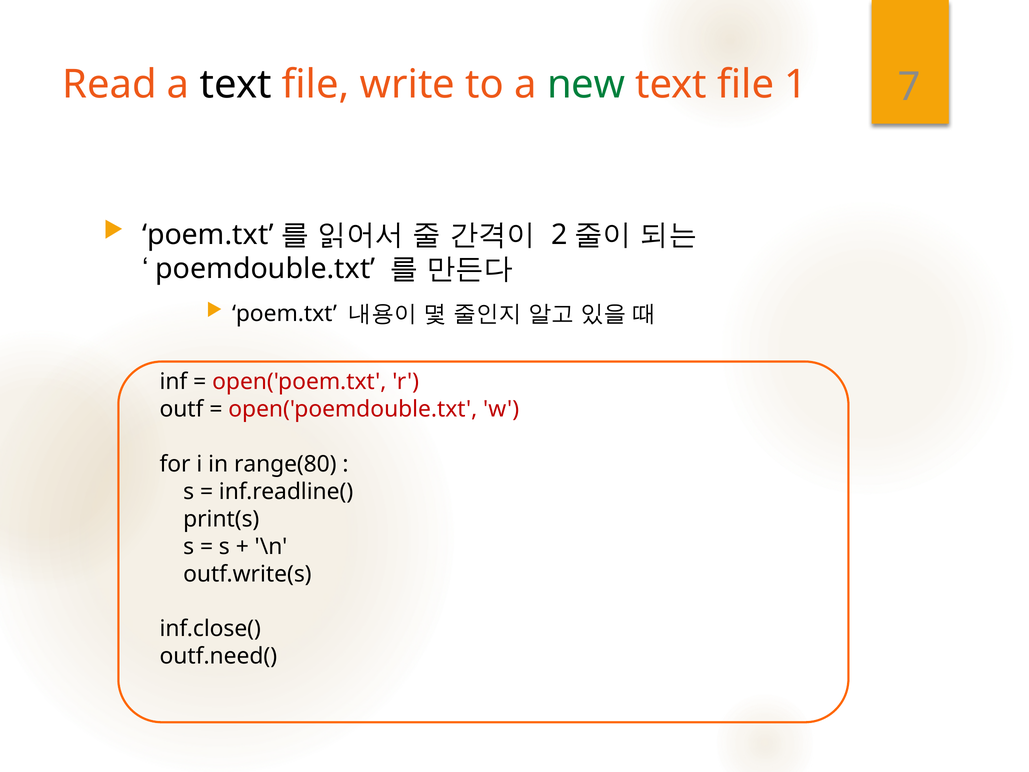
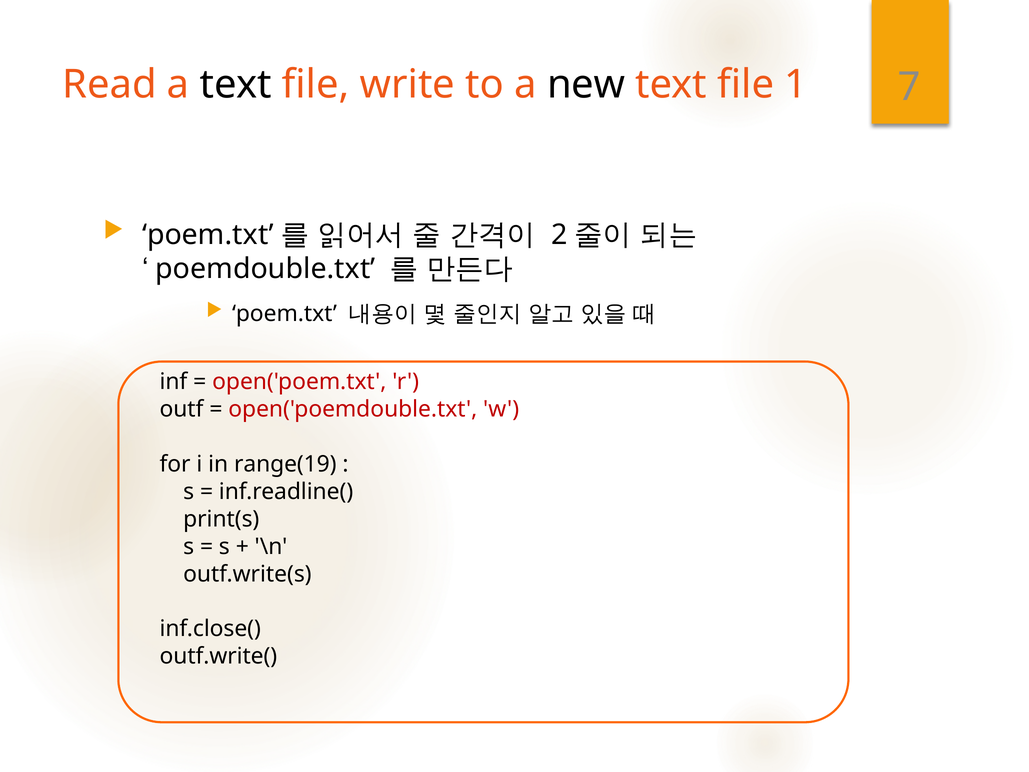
new colour: green -> black (586, 85)
range(80: range(80 -> range(19 (285, 464)
outf.need(: outf.need( -> outf.write( (218, 656)
